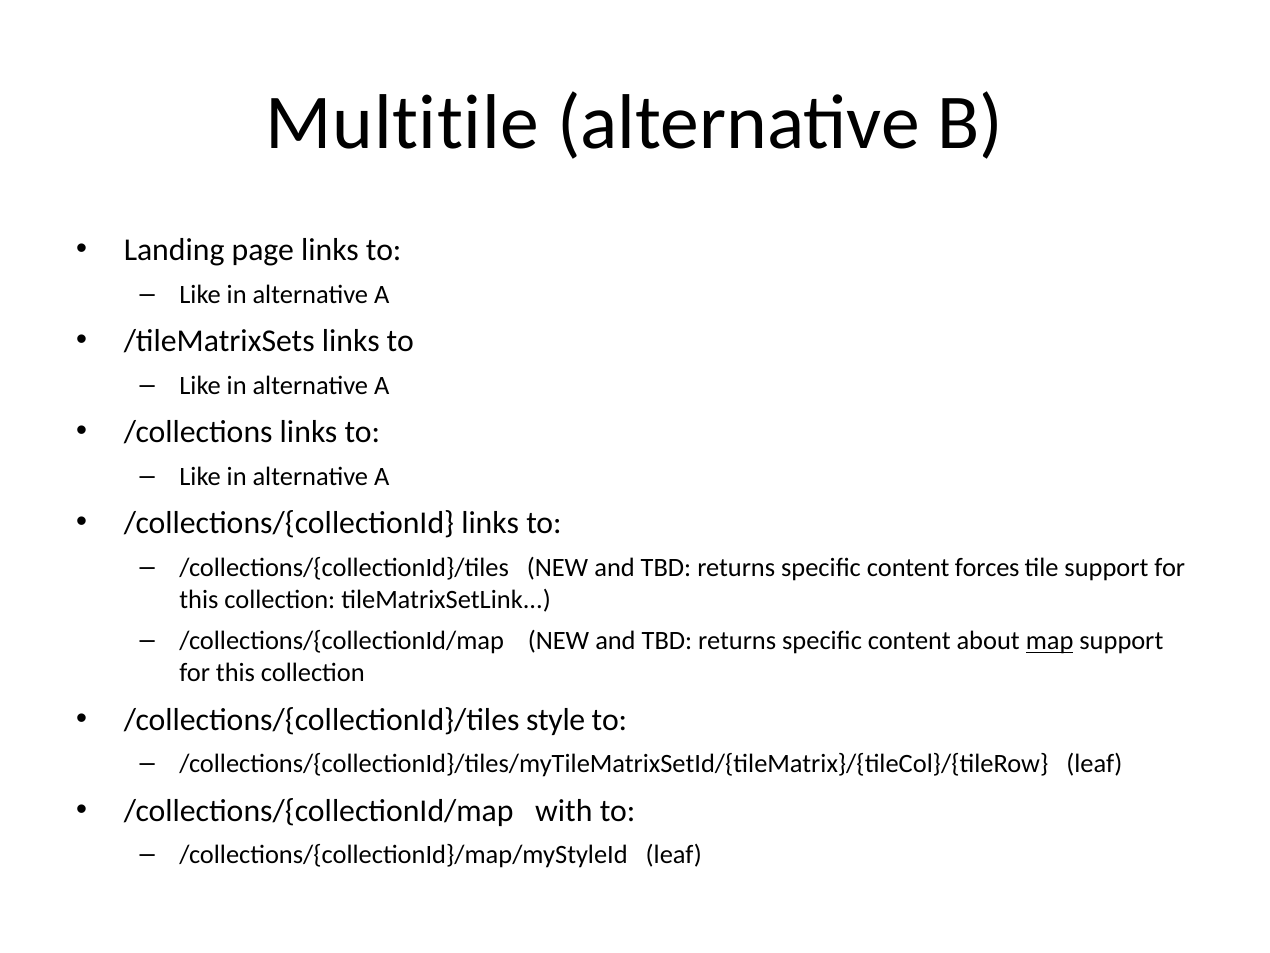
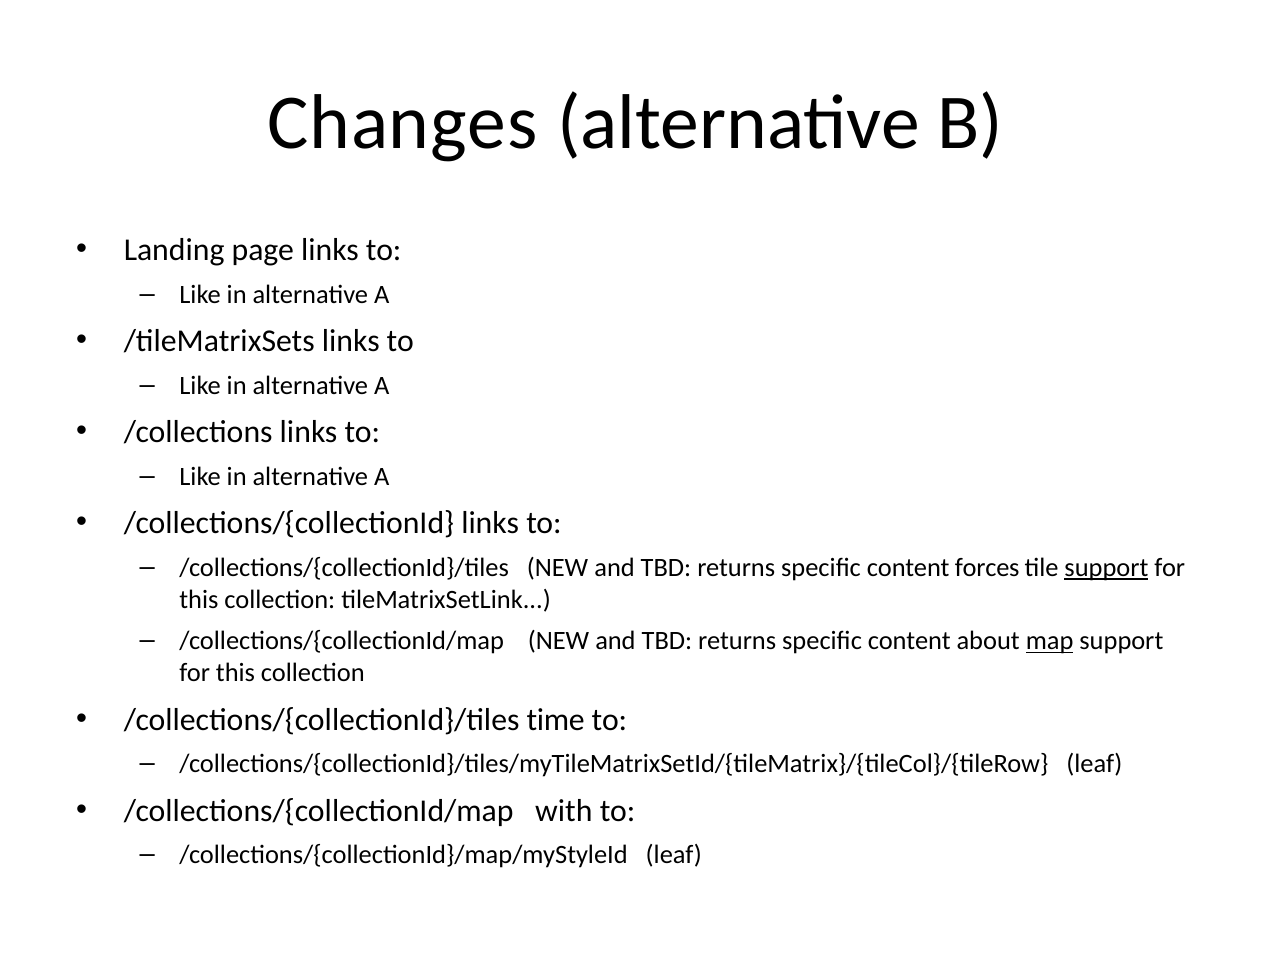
Multitile: Multitile -> Changes (402, 123)
support underline: none -> present (1106, 567)
style: style -> time (556, 719)
